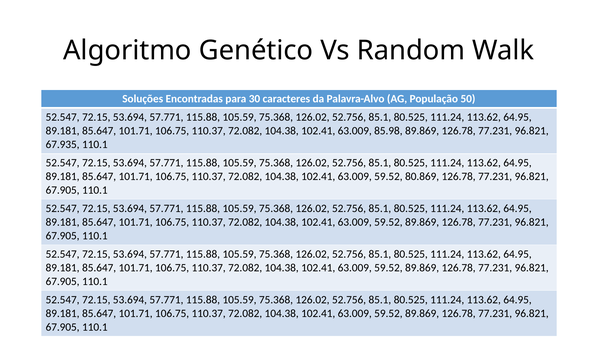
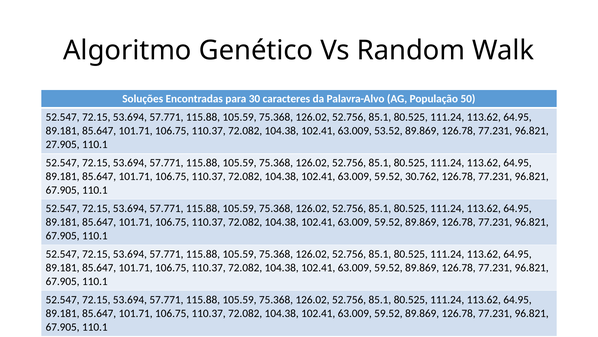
85.98: 85.98 -> 53.52 (388, 131)
67.935: 67.935 -> 27.905 (63, 144)
80.869: 80.869 -> 30.762 (422, 176)
